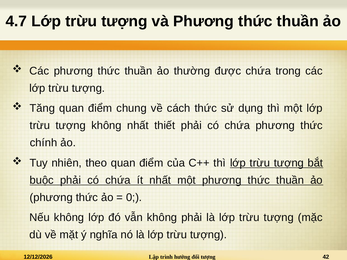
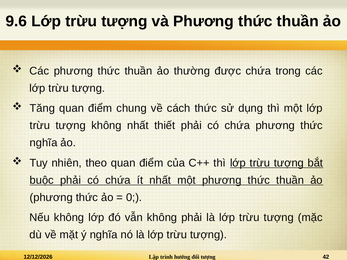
4.7: 4.7 -> 9.6 (16, 21)
chính: chính -> nghĩa (44, 143)
